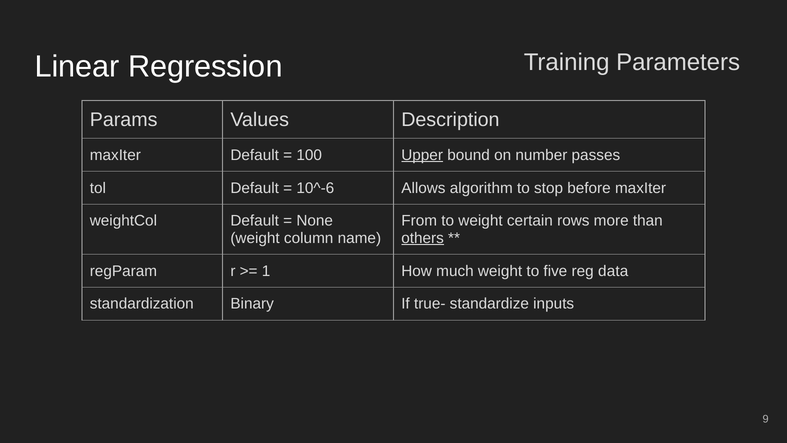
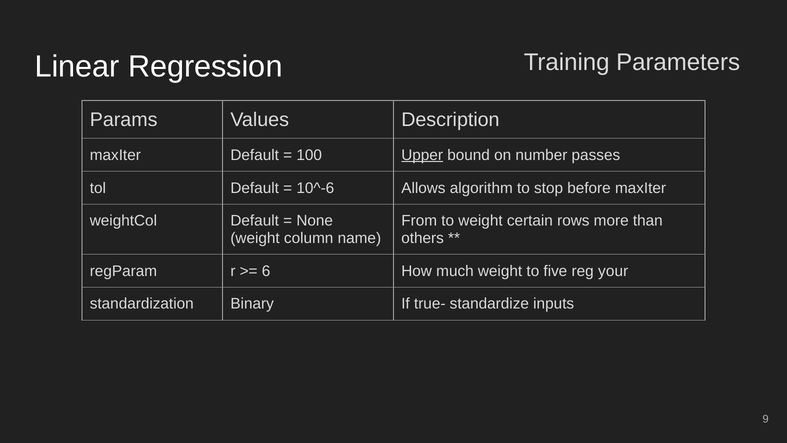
others underline: present -> none (423, 238)
1: 1 -> 6 (266, 271)
data: data -> your (613, 271)
